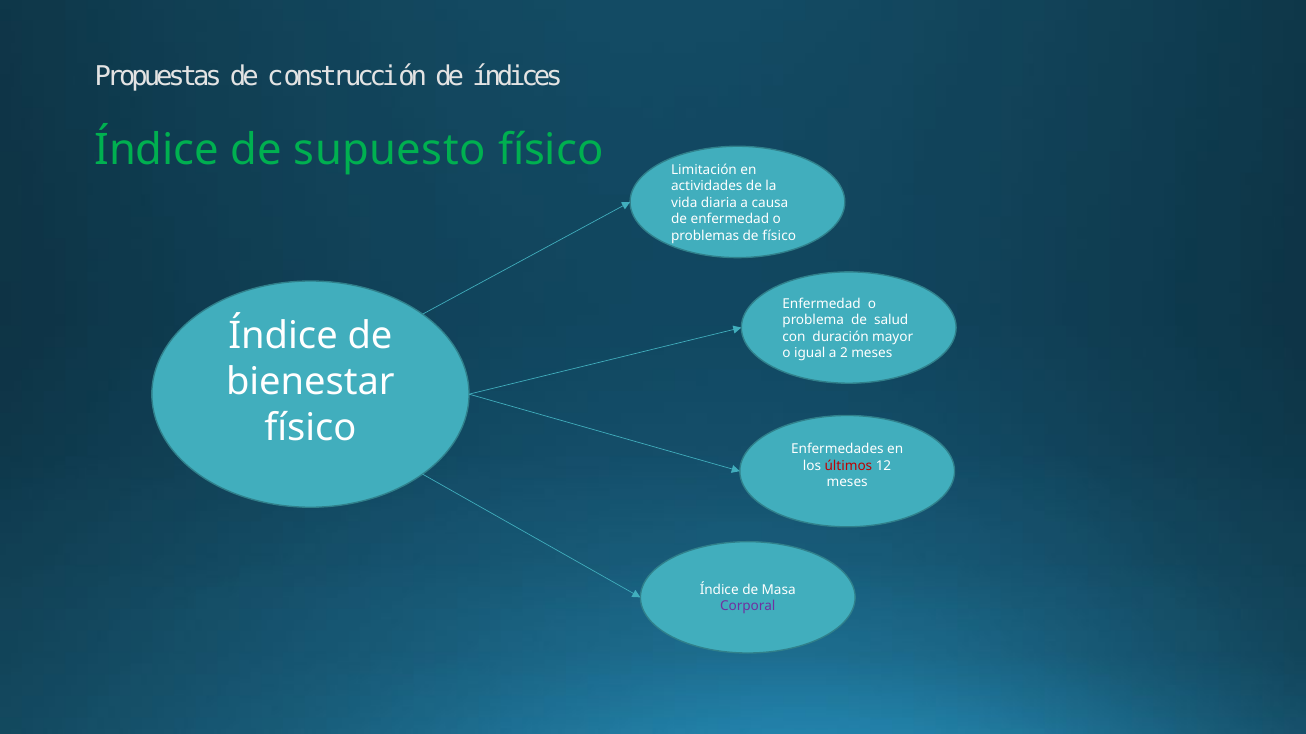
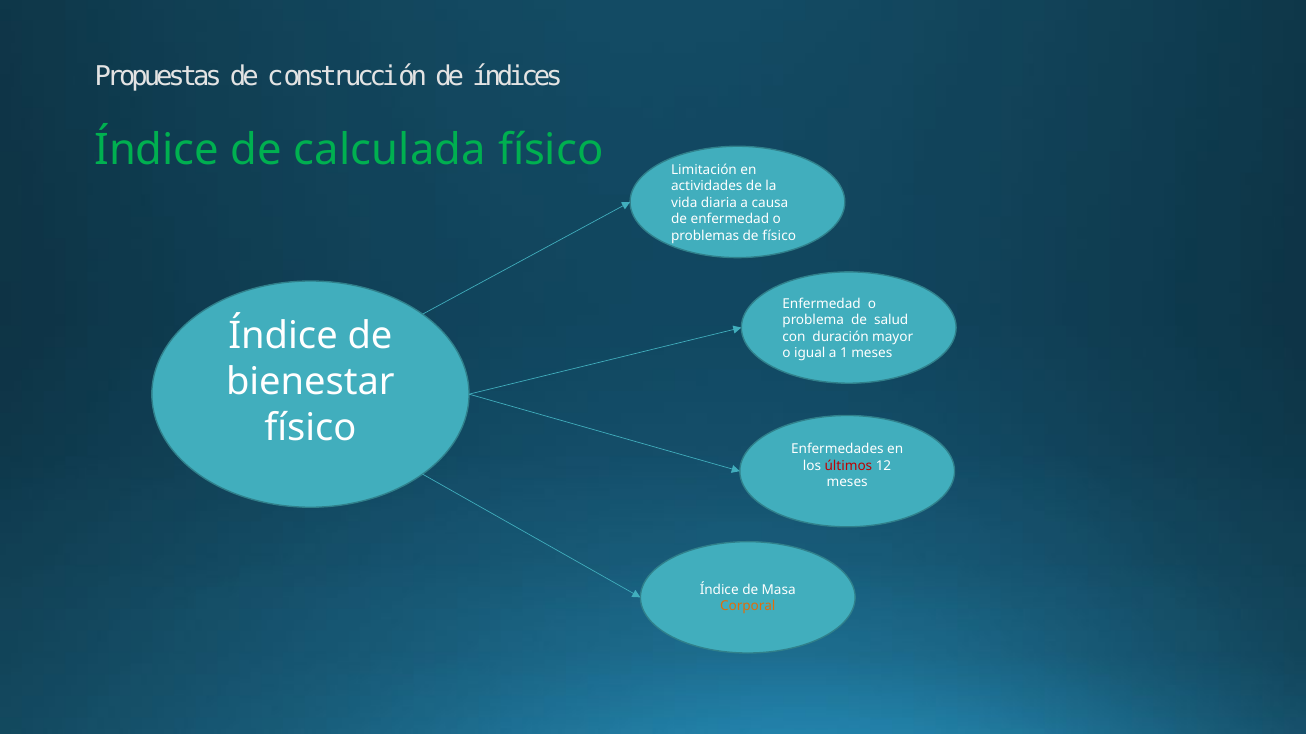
supuesto: supuesto -> calculada (390, 150)
2: 2 -> 1 (844, 353)
Corporal colour: purple -> orange (748, 607)
